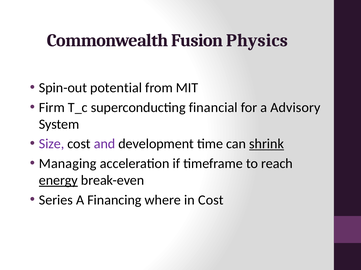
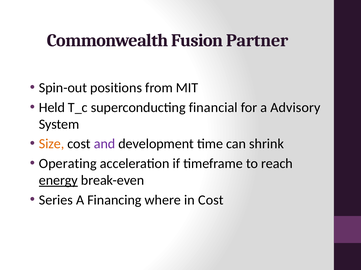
Physics: Physics -> Partner (257, 40)
potential: potential -> positions (116, 88)
Firm: Firm -> Held (52, 108)
Size colour: purple -> orange (52, 144)
shrink underline: present -> none (267, 144)
Managing: Managing -> Operating (68, 164)
